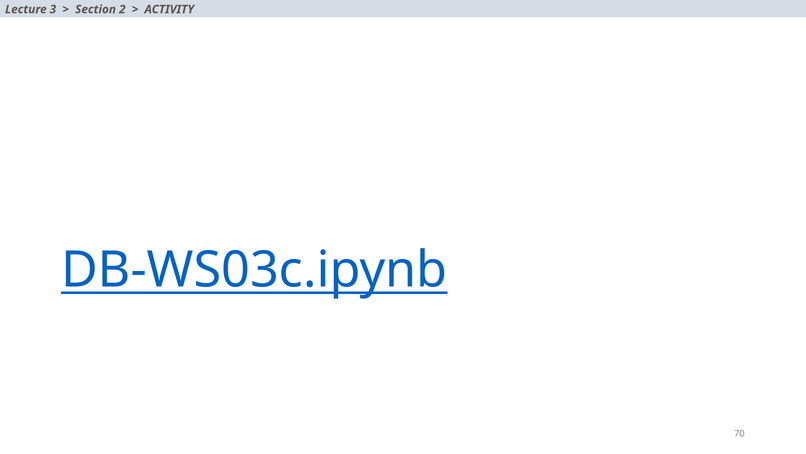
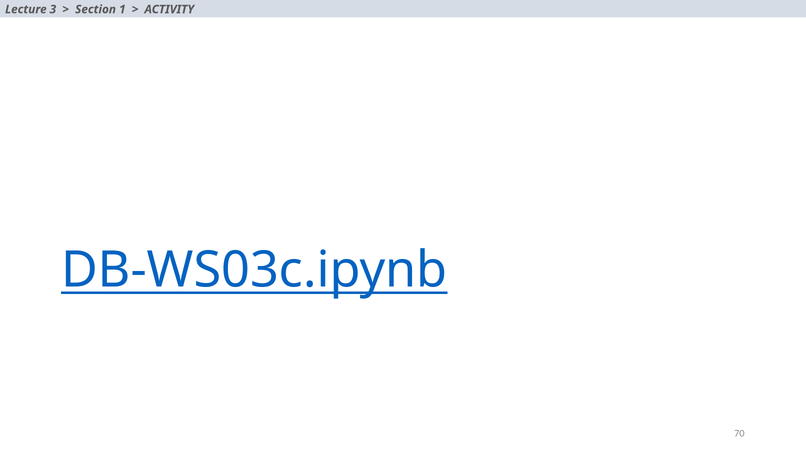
2: 2 -> 1 (122, 9)
